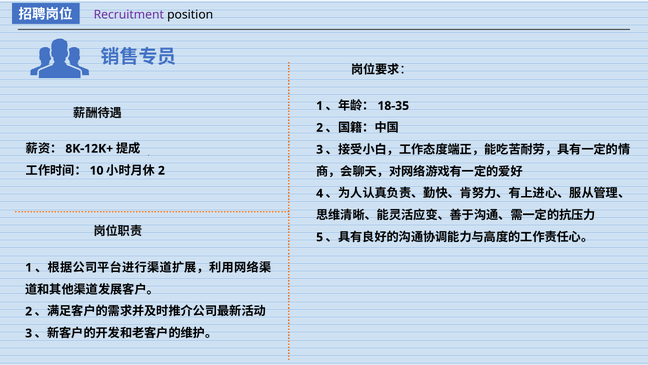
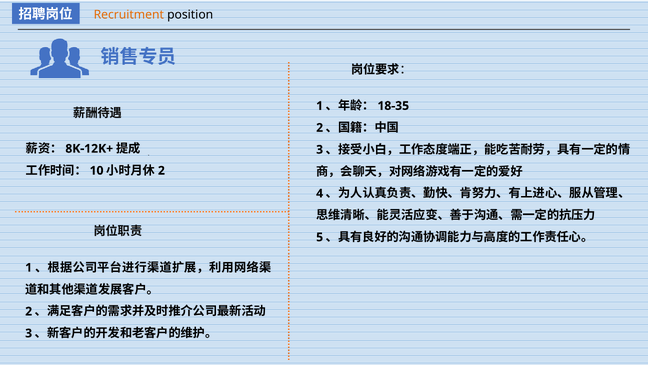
Recruitment colour: purple -> orange (129, 15)
